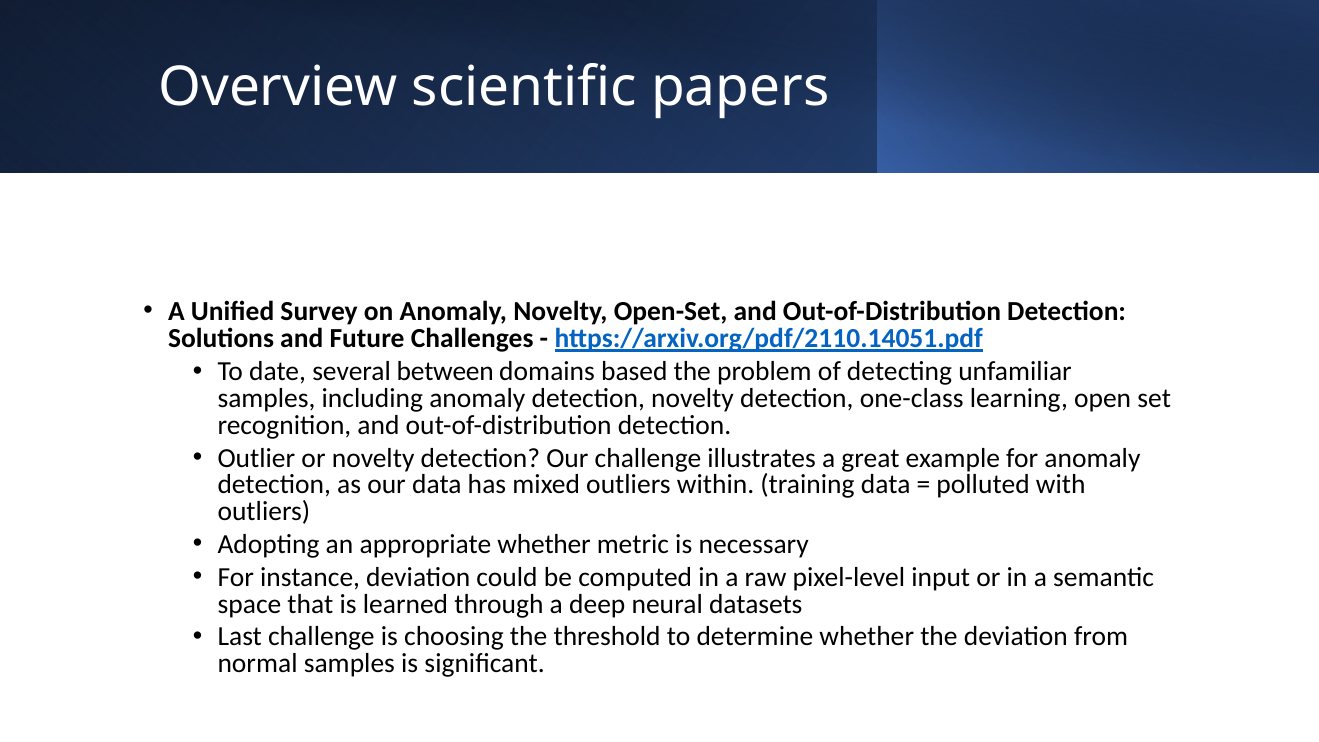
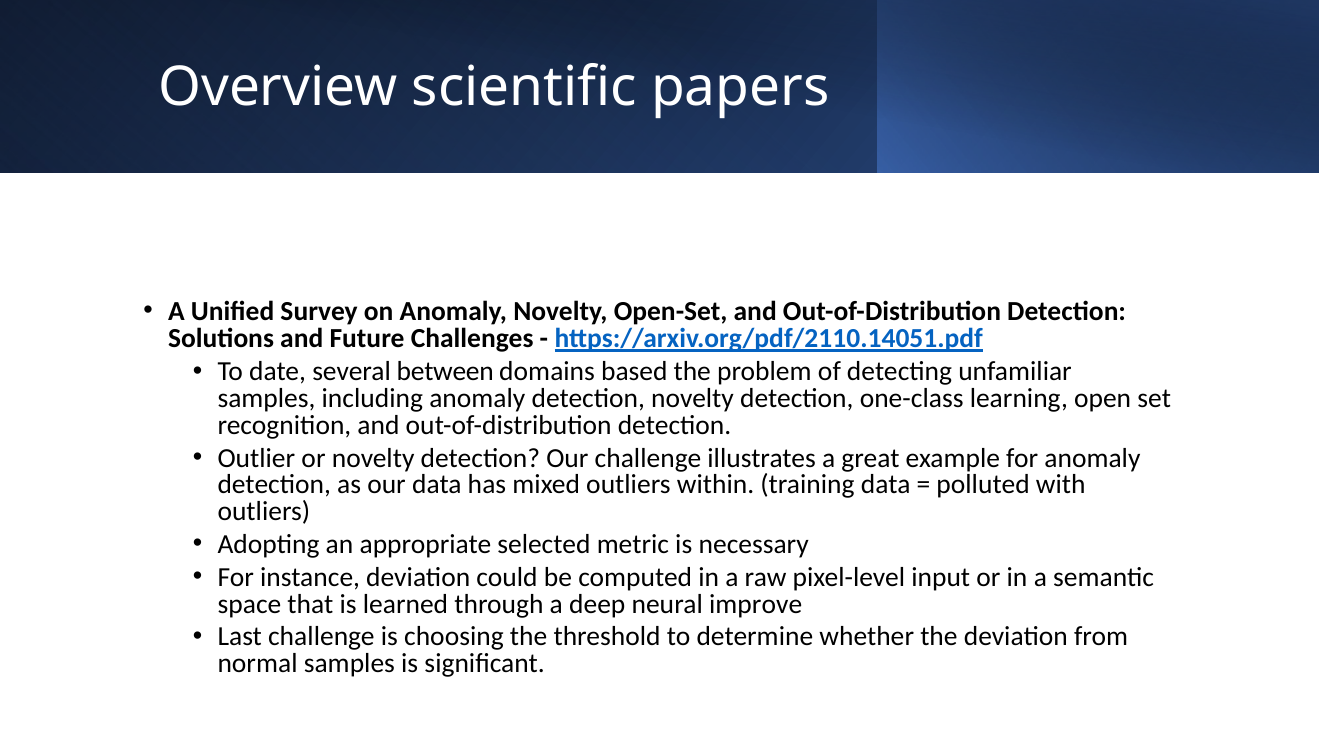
appropriate whether: whether -> selected (544, 544)
datasets: datasets -> improve (756, 604)
